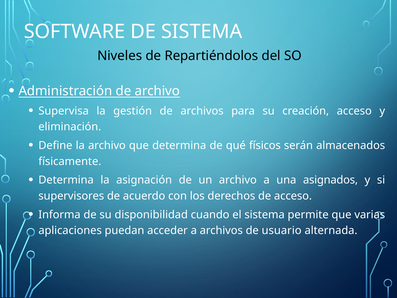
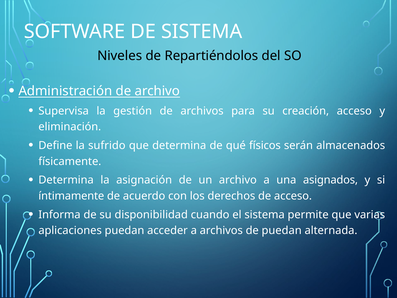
la archivo: archivo -> sufrido (107, 145)
supervisores: supervisores -> íntimamente (71, 196)
de usuario: usuario -> puedan (282, 230)
